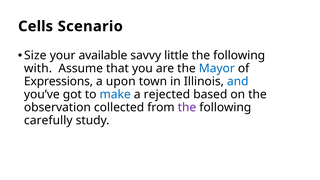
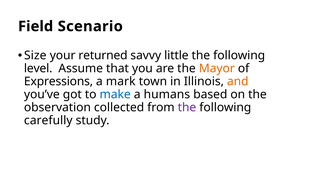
Cells: Cells -> Field (36, 26)
available: available -> returned (103, 56)
with: with -> level (38, 68)
Mayor colour: blue -> orange (217, 68)
upon: upon -> mark (121, 81)
and colour: blue -> orange (238, 81)
rejected: rejected -> humans (167, 94)
